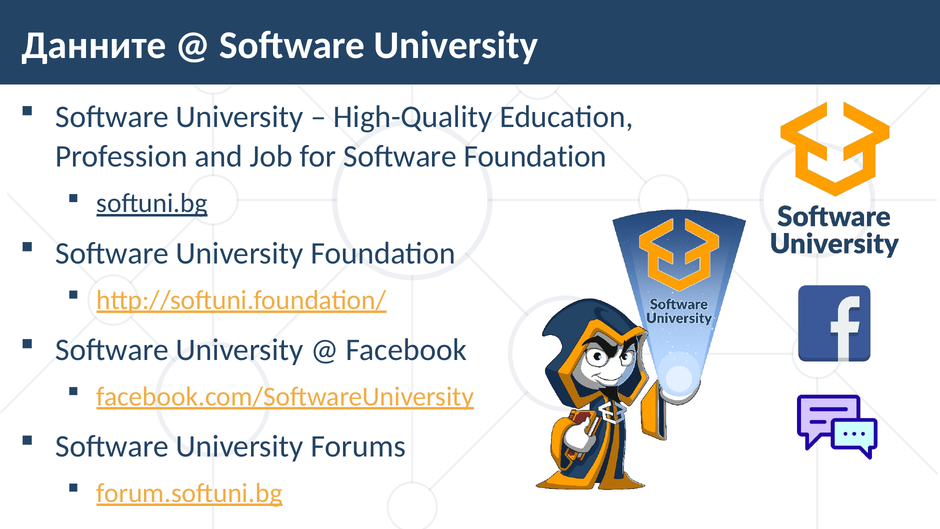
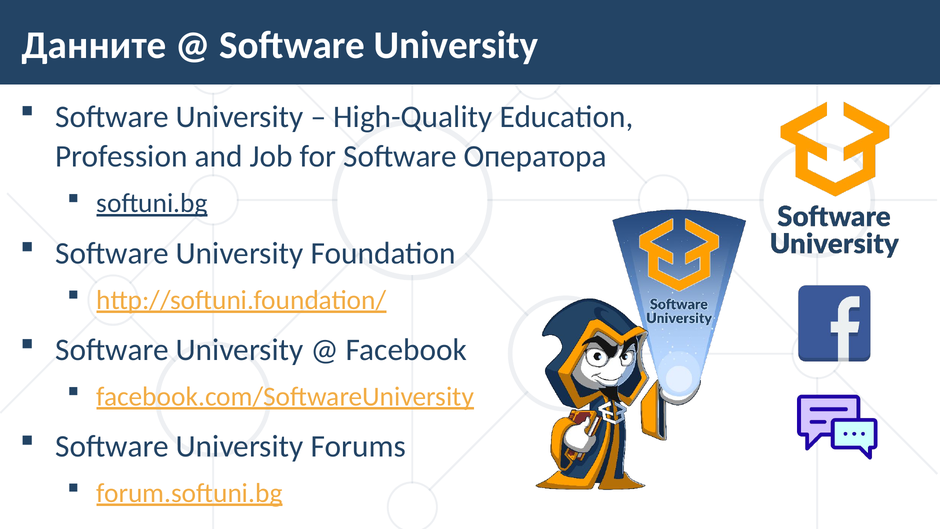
Software Foundation: Foundation -> Оператора (535, 157)
